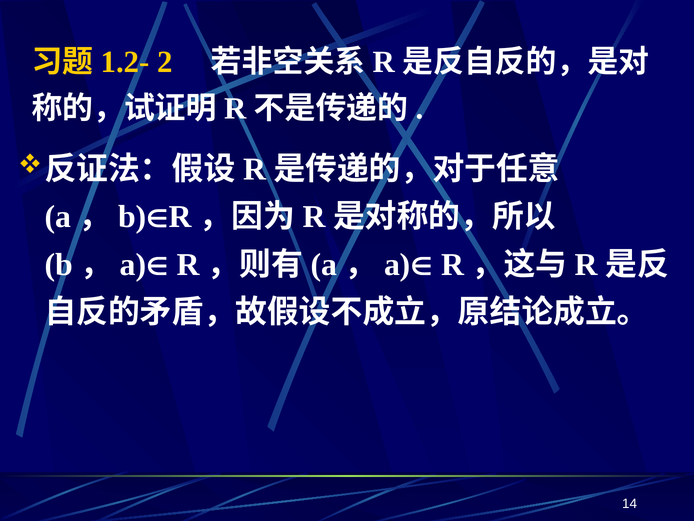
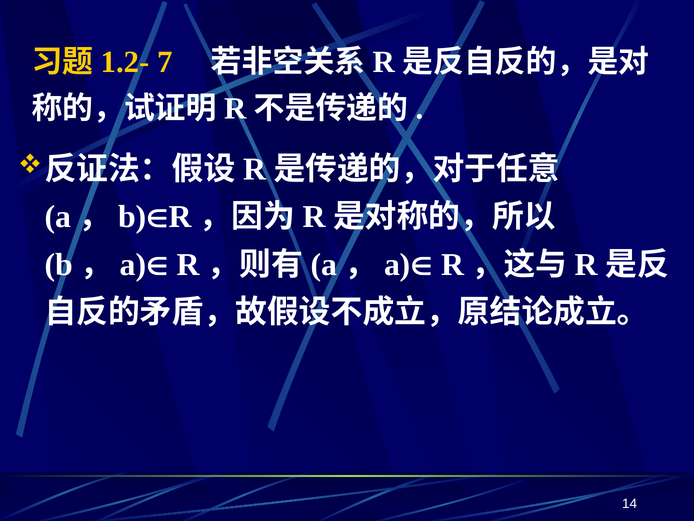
2: 2 -> 7 (165, 62)
